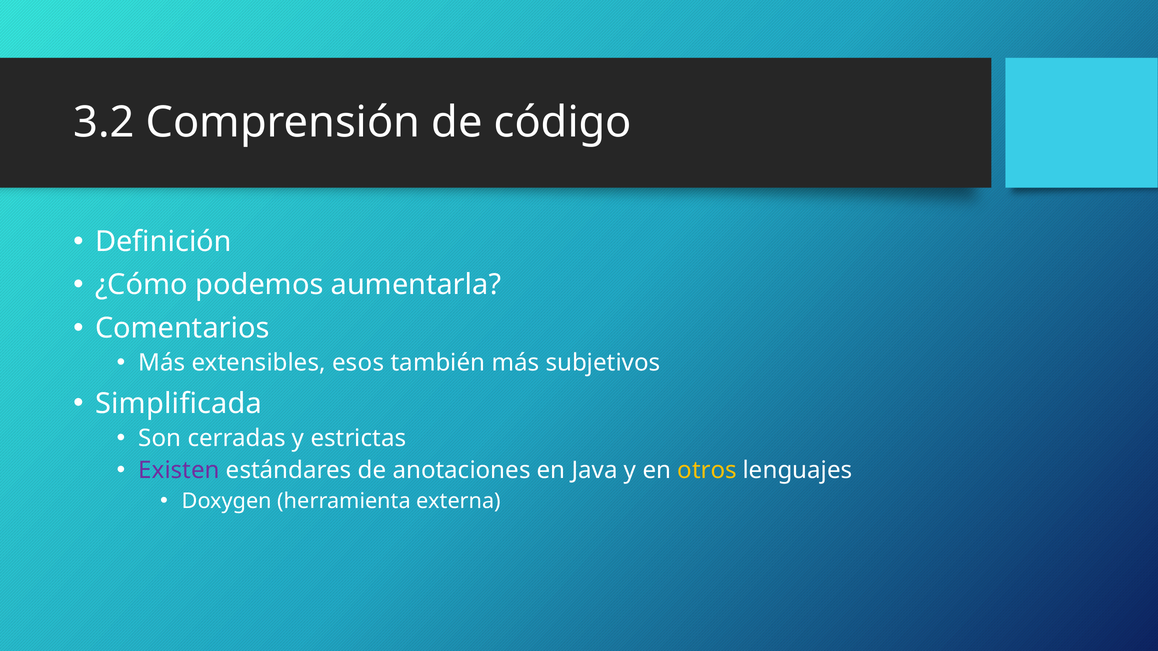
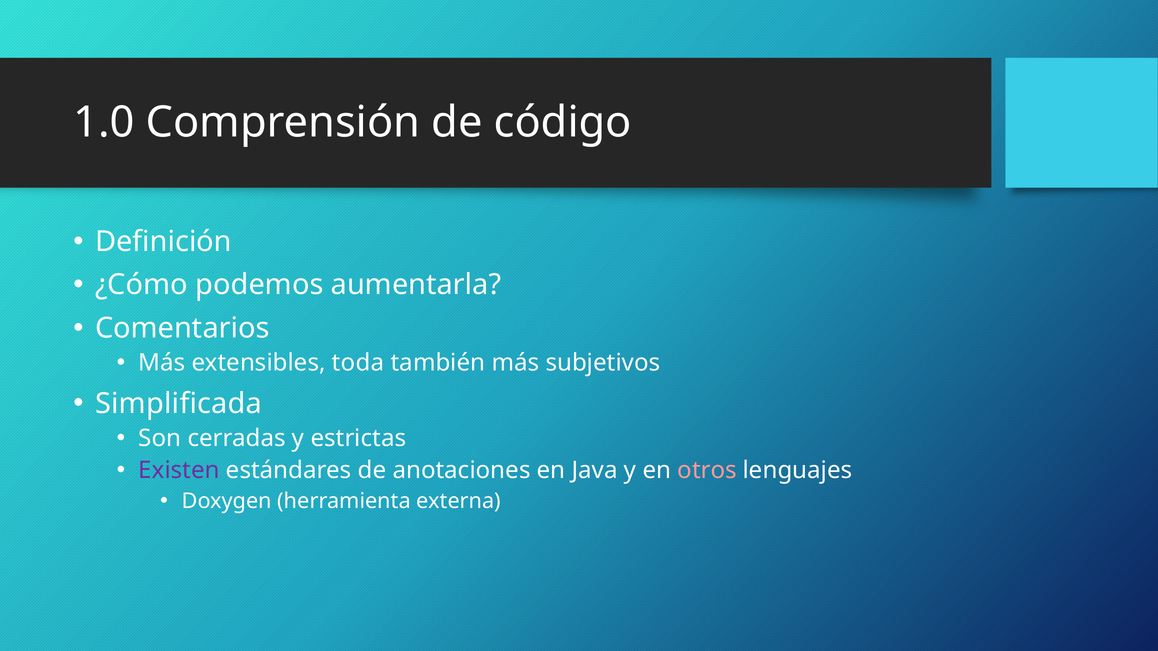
3.2: 3.2 -> 1.0 (104, 123)
esos: esos -> toda (358, 363)
otros colour: yellow -> pink (707, 471)
